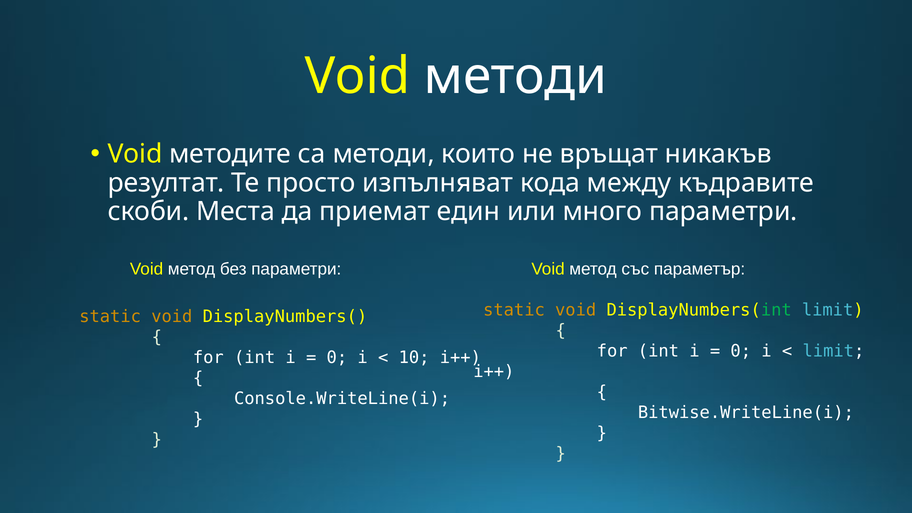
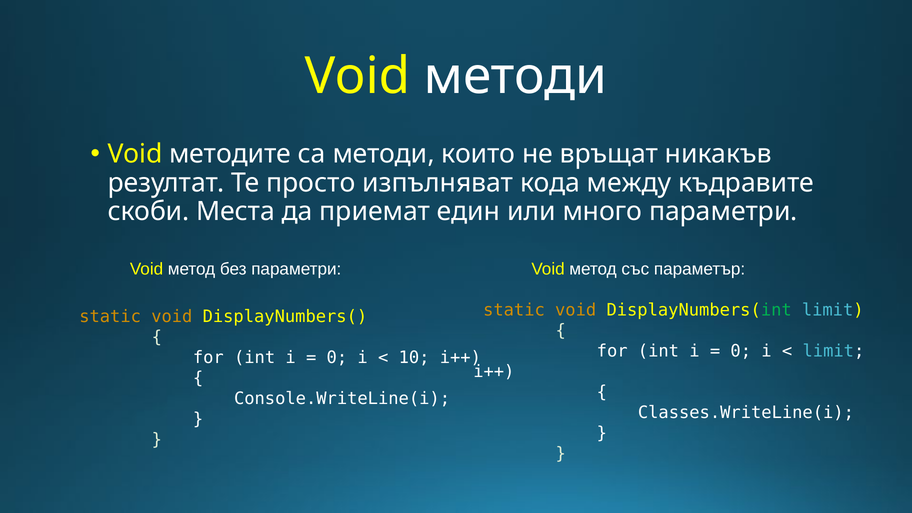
Bitwise.WriteLine(i: Bitwise.WriteLine(i -> Classes.WriteLine(i (746, 413)
